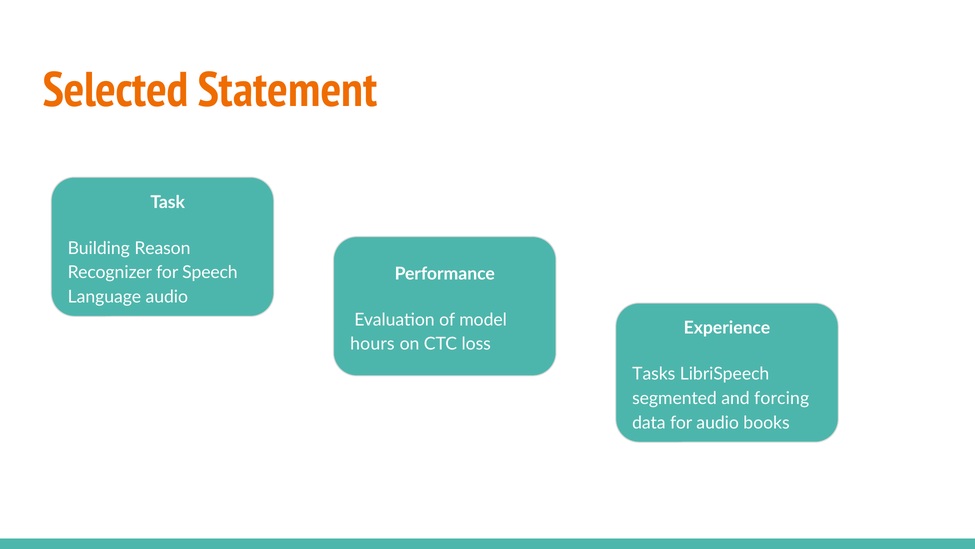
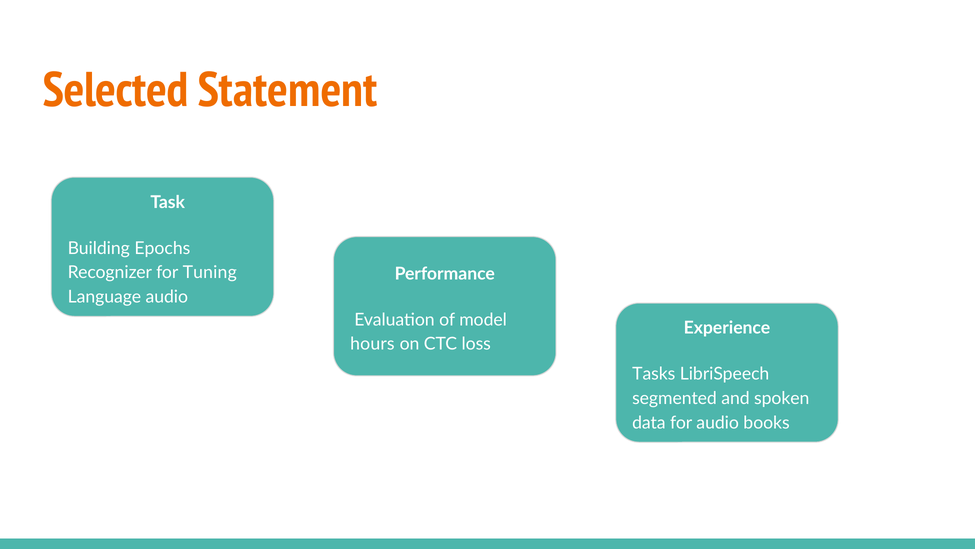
Reason: Reason -> Epochs (162, 248)
Speech: Speech -> Tuning (210, 272)
forcing: forcing -> spoken (782, 398)
